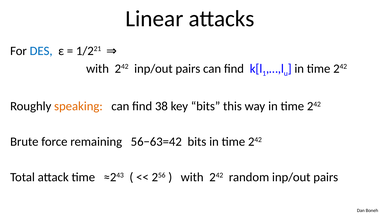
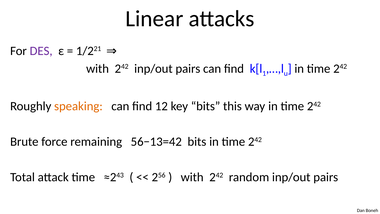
DES colour: blue -> purple (41, 51)
38: 38 -> 12 (161, 106)
56−63=42: 56−63=42 -> 56−13=42 (156, 142)
